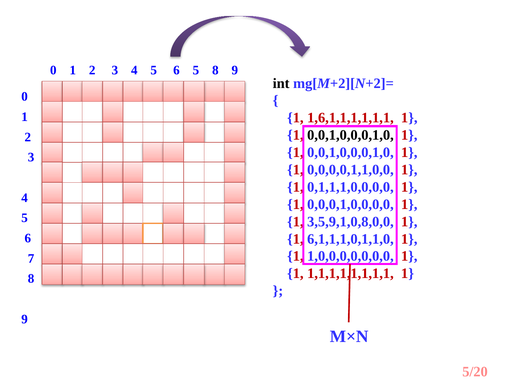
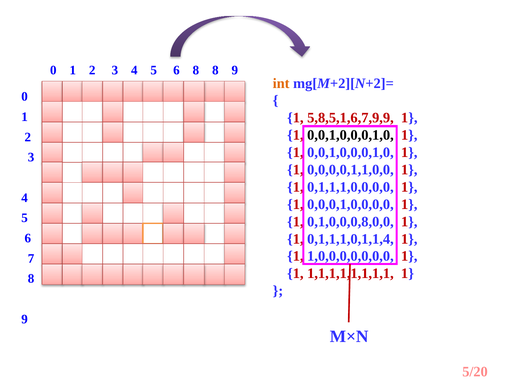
6 5: 5 -> 8 (196, 70)
int colour: black -> orange (281, 83)
1,6,1,1,1,1,1,1: 1,6,1,1,1,1,1,1 -> 5,8,5,1,6,7,9,9 (350, 118)
3,5,9,1,0,8,0,0: 3,5,9,1,0,8,0,0 -> 0,1,0,0,0,8,0,0 (350, 222)
6,1,1,1,0,1,1,0: 6,1,1,1,0,1,1,0 -> 0,1,1,1,0,1,1,4 (350, 239)
